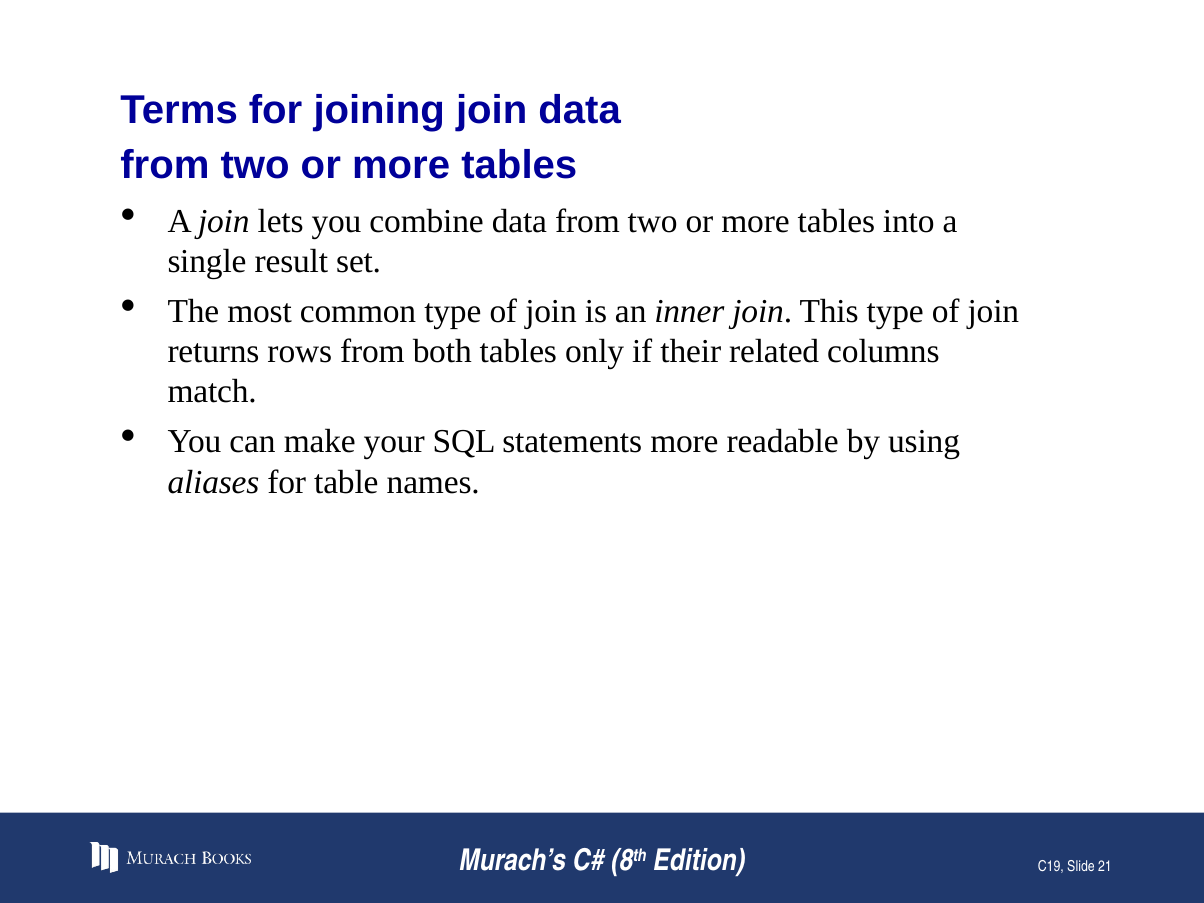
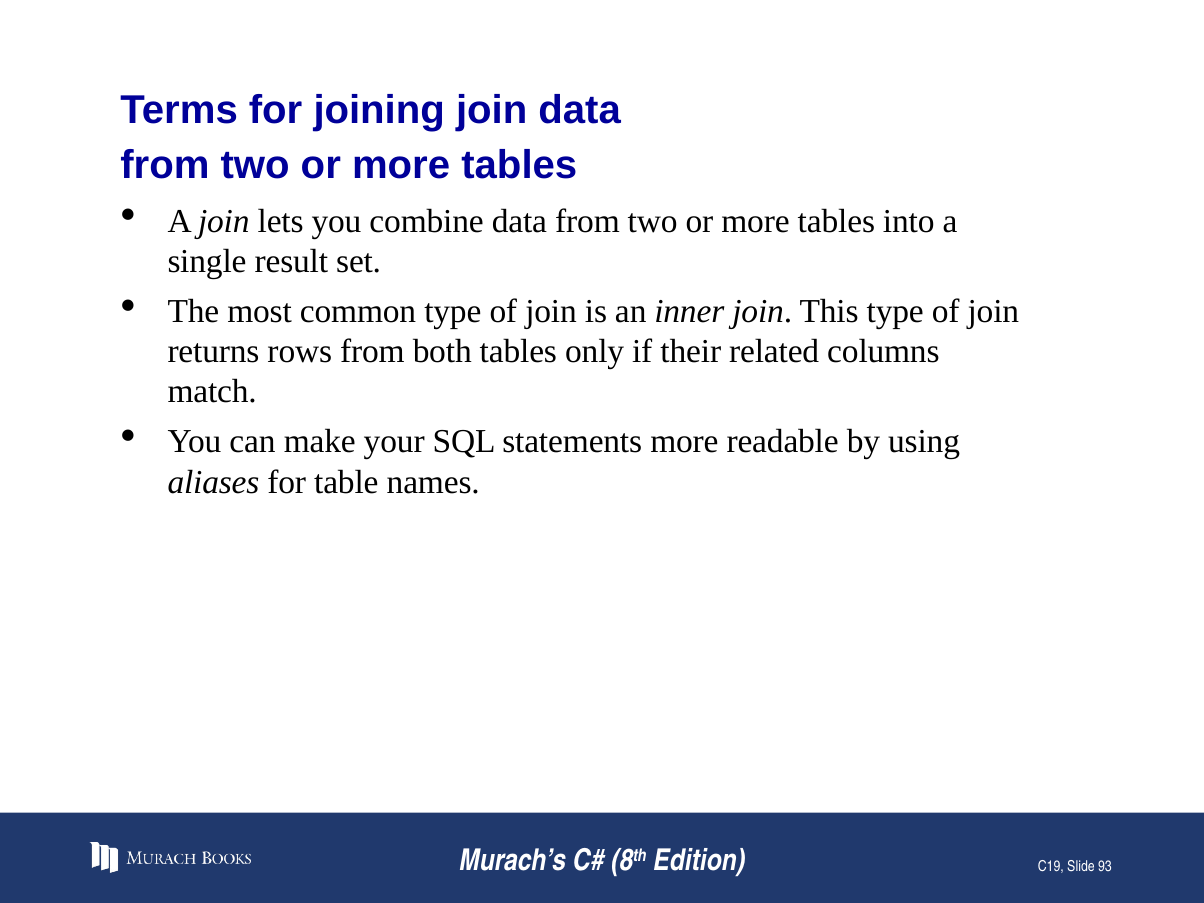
21: 21 -> 93 (1105, 866)
